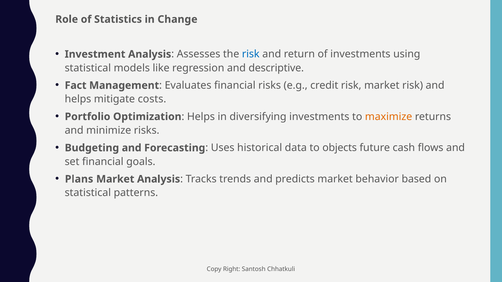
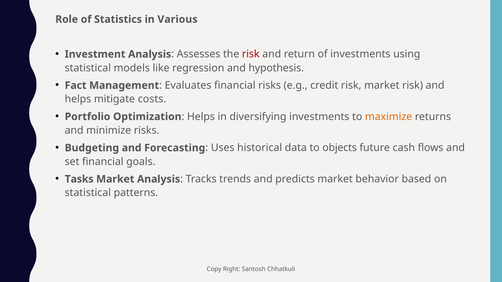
Change: Change -> Various (177, 19)
risk colour: blue -> red (251, 54)
descriptive: descriptive -> hypothesis (276, 68)
Plans: Plans -> Tasks (79, 179)
